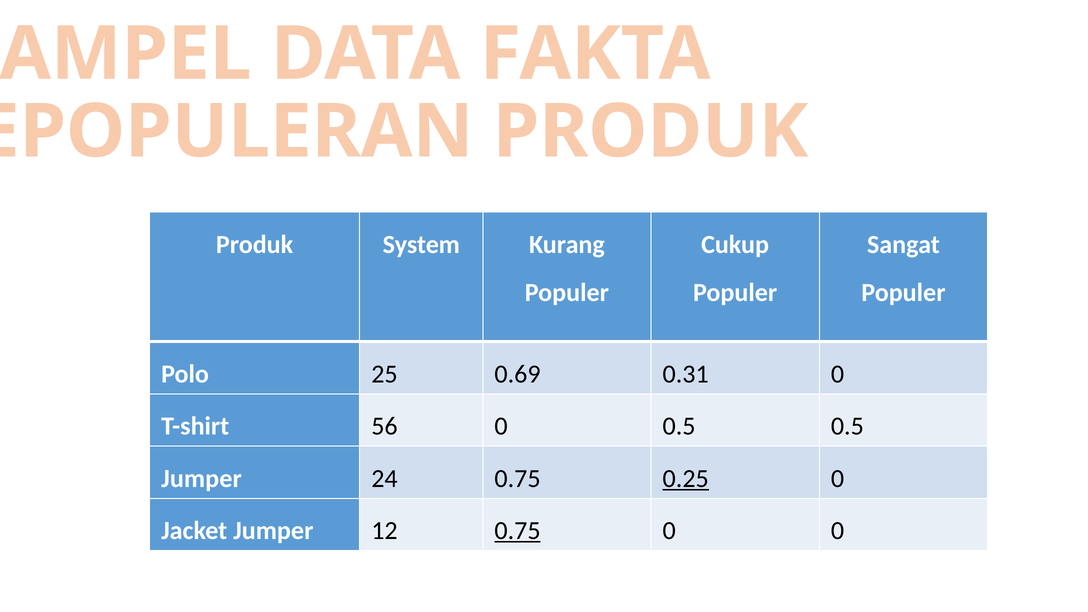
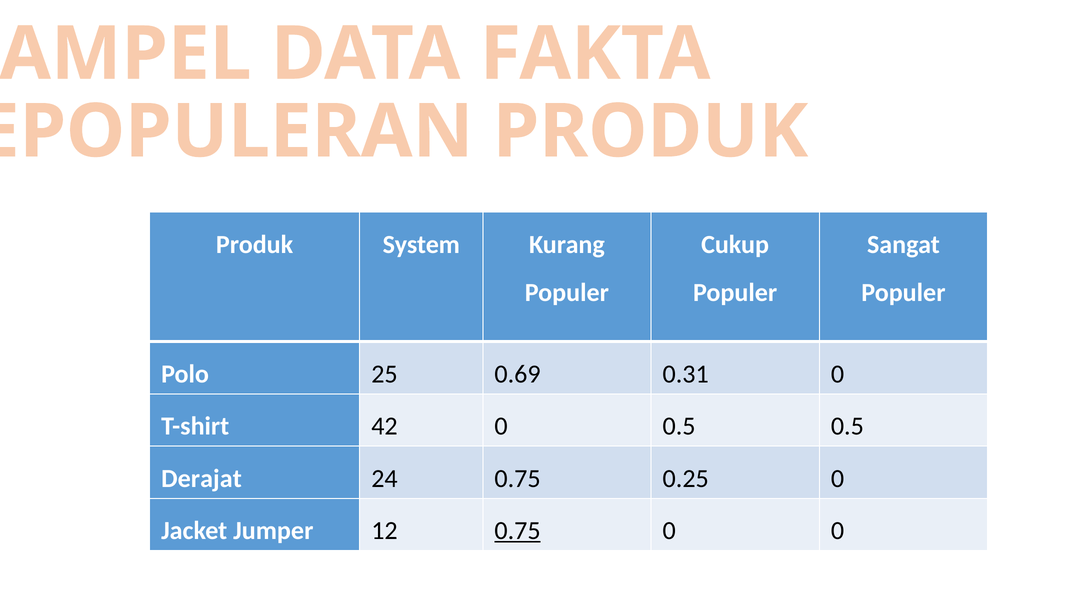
56: 56 -> 42 (384, 426)
Jumper: Jumper -> Derajat (201, 478)
0.25 underline: present -> none (686, 478)
